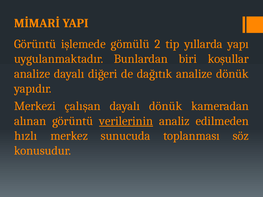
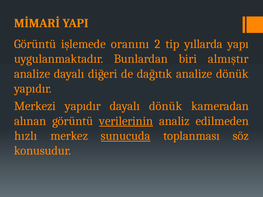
gömülü: gömülü -> oranını (130, 44)
koşullar: koşullar -> almıştır (228, 59)
Merkezi çalışan: çalışan -> yapıdır (83, 106)
sunucuda underline: none -> present (126, 136)
